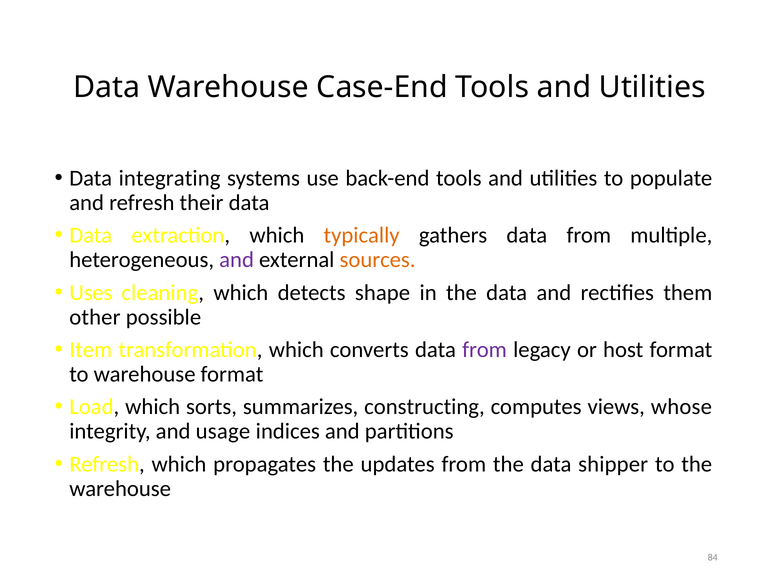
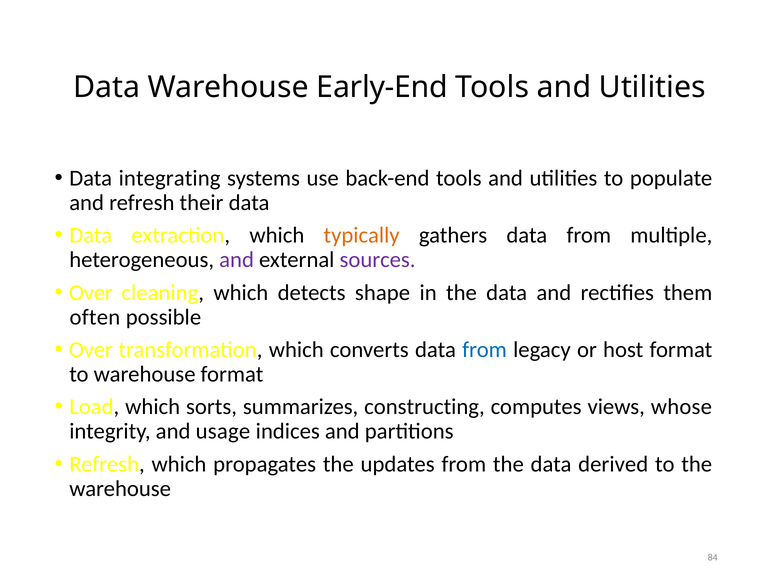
Case-End: Case-End -> Early-End (382, 87)
sources colour: orange -> purple (378, 260)
Uses: Uses -> Over (91, 293)
other: other -> often (95, 317)
Item: Item -> Over (91, 350)
from colour: purple -> blue (485, 350)
shipper: shipper -> derived (613, 464)
